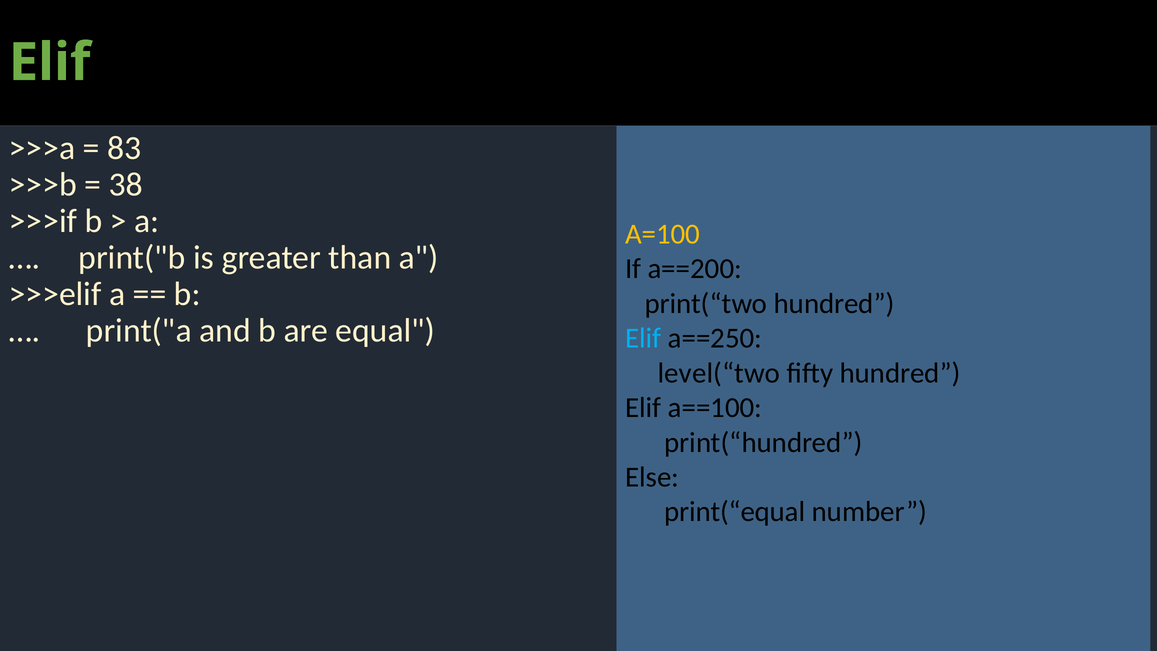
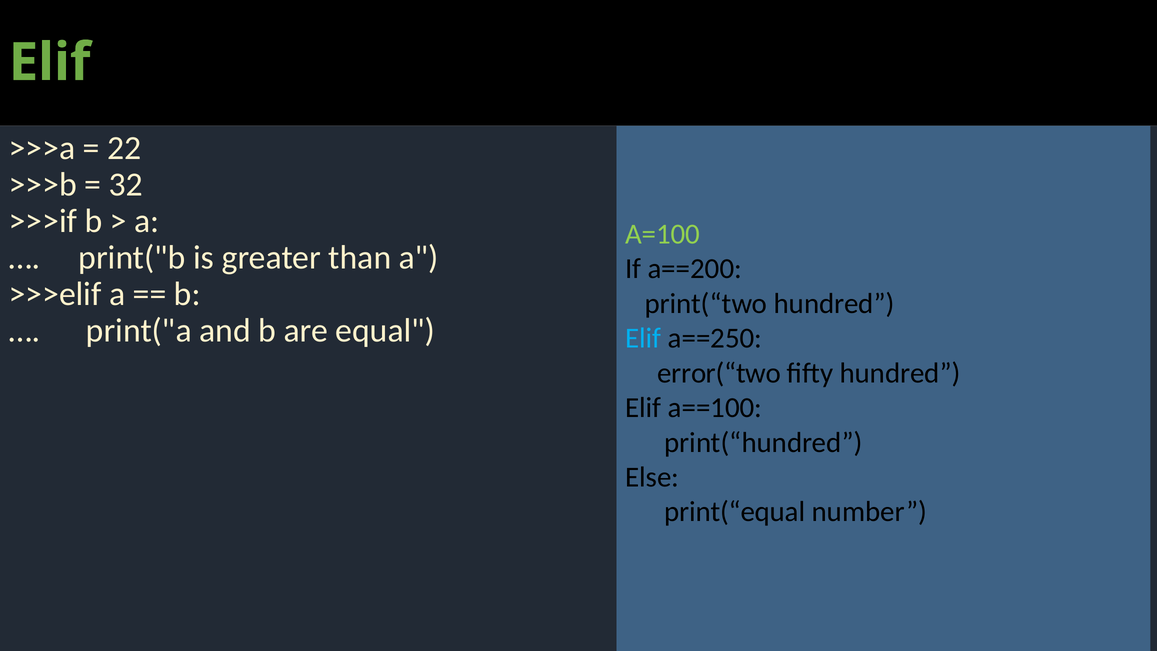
83: 83 -> 22 (124, 148)
38: 38 -> 32 (126, 185)
A=100 colour: yellow -> light green (663, 234)
level(“two: level(“two -> error(“two (719, 373)
